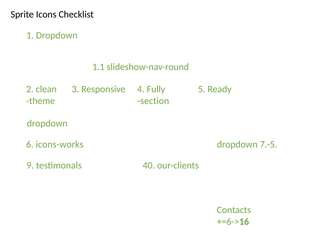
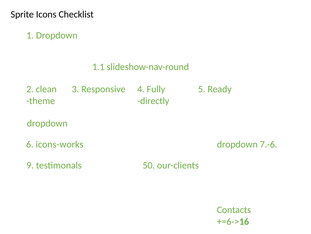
section: section -> directly (153, 101)
7.-5: 7.-5 -> 7.-6 (269, 144)
40: 40 -> 50 (149, 165)
